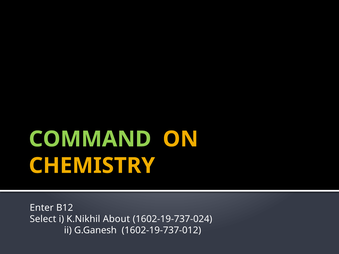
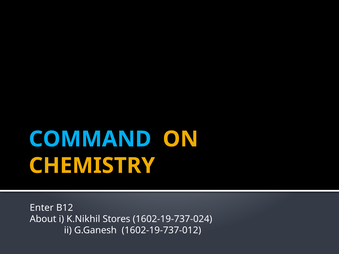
COMMAND colour: light green -> light blue (90, 139)
Select: Select -> About (43, 219)
About: About -> Stores (116, 219)
